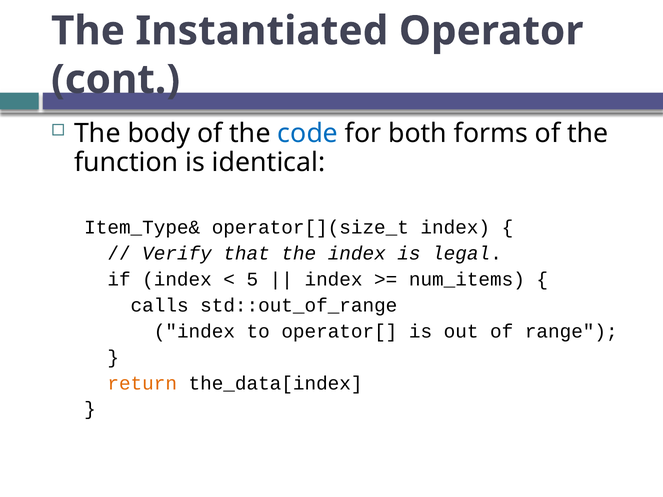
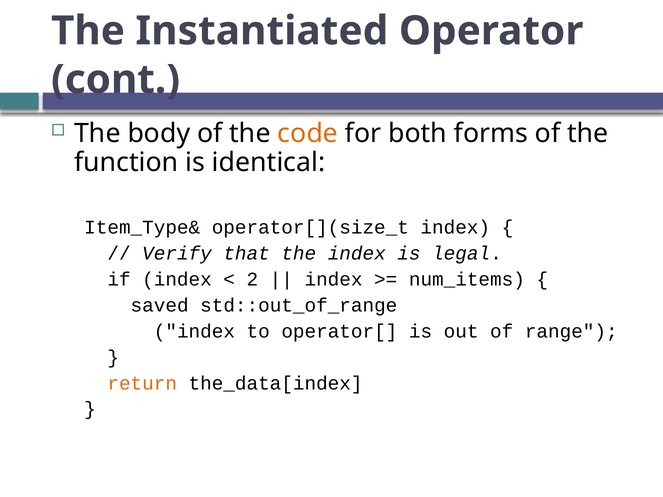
code colour: blue -> orange (308, 134)
5: 5 -> 2 (252, 280)
calls: calls -> saved (160, 306)
